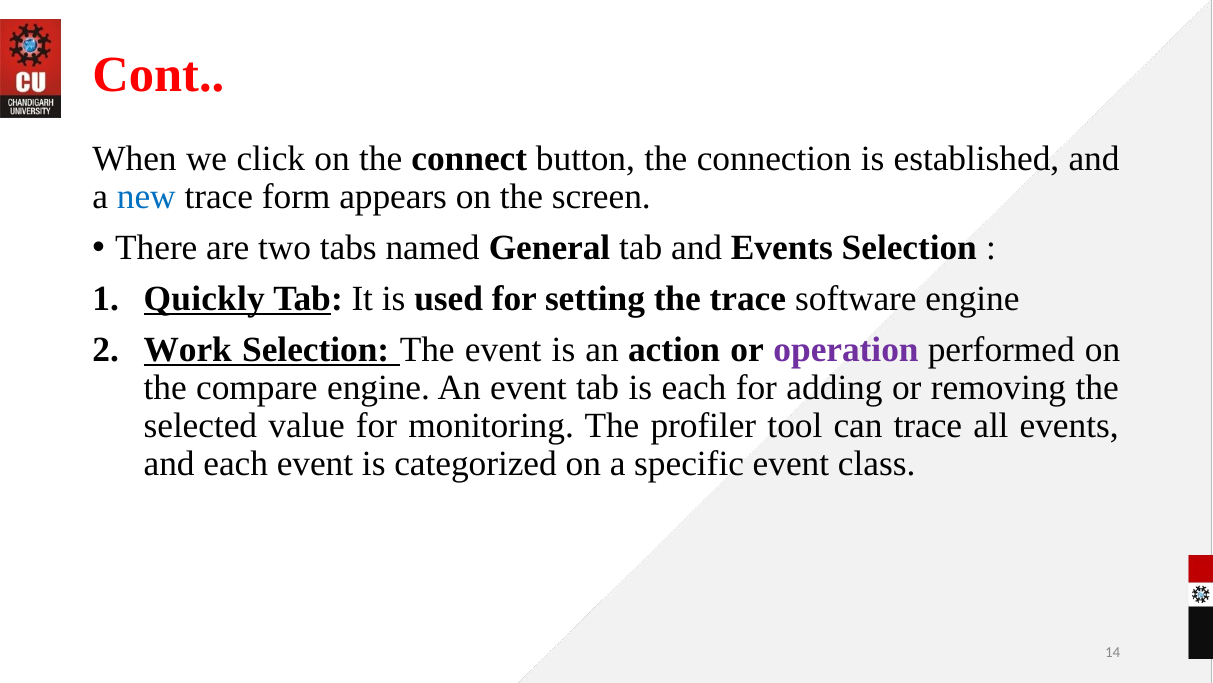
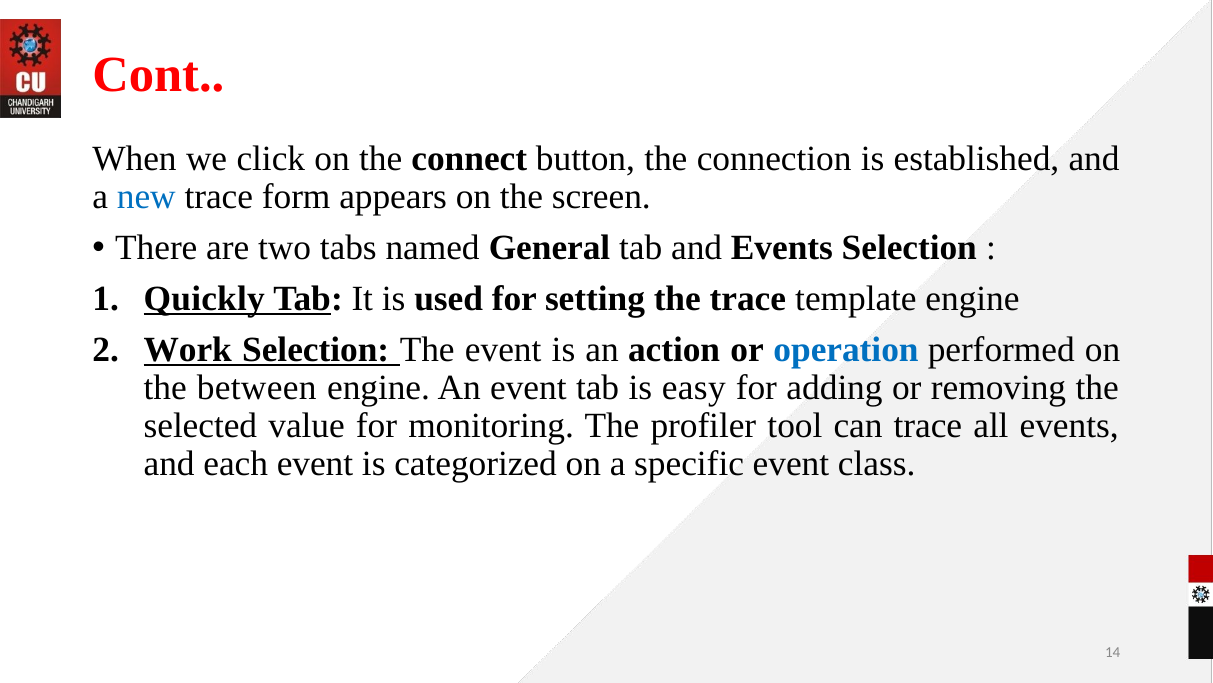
software: software -> template (856, 298)
operation colour: purple -> blue (846, 349)
compare: compare -> between (257, 387)
is each: each -> easy (694, 387)
